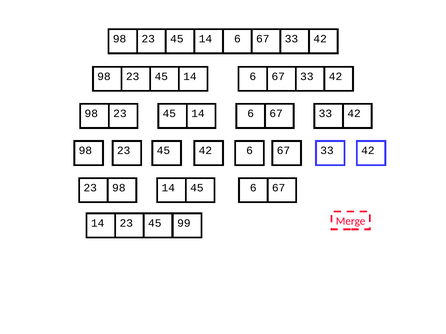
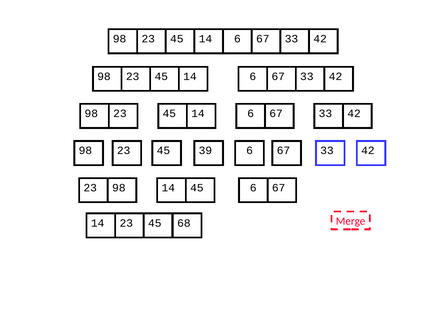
45 42: 42 -> 39 (205, 151)
99: 99 -> 68 (184, 223)
